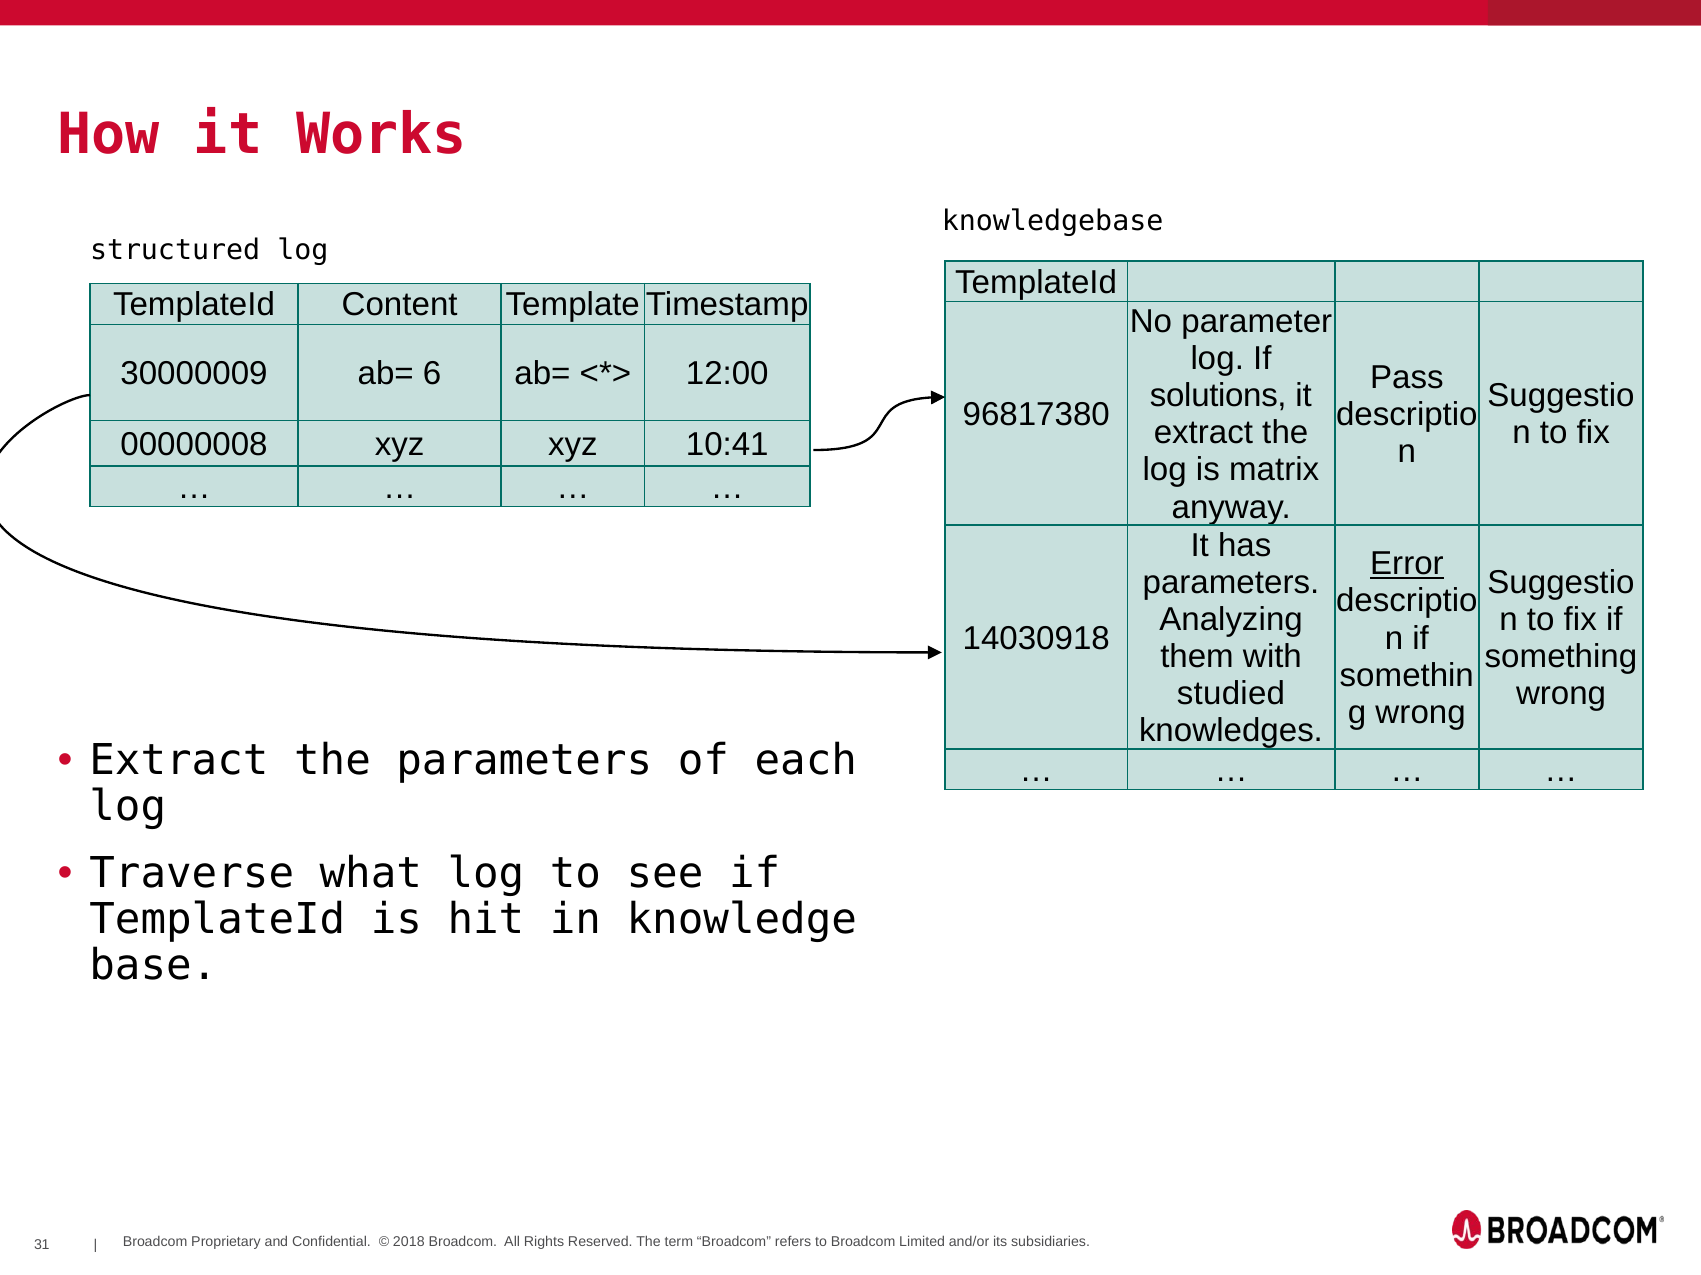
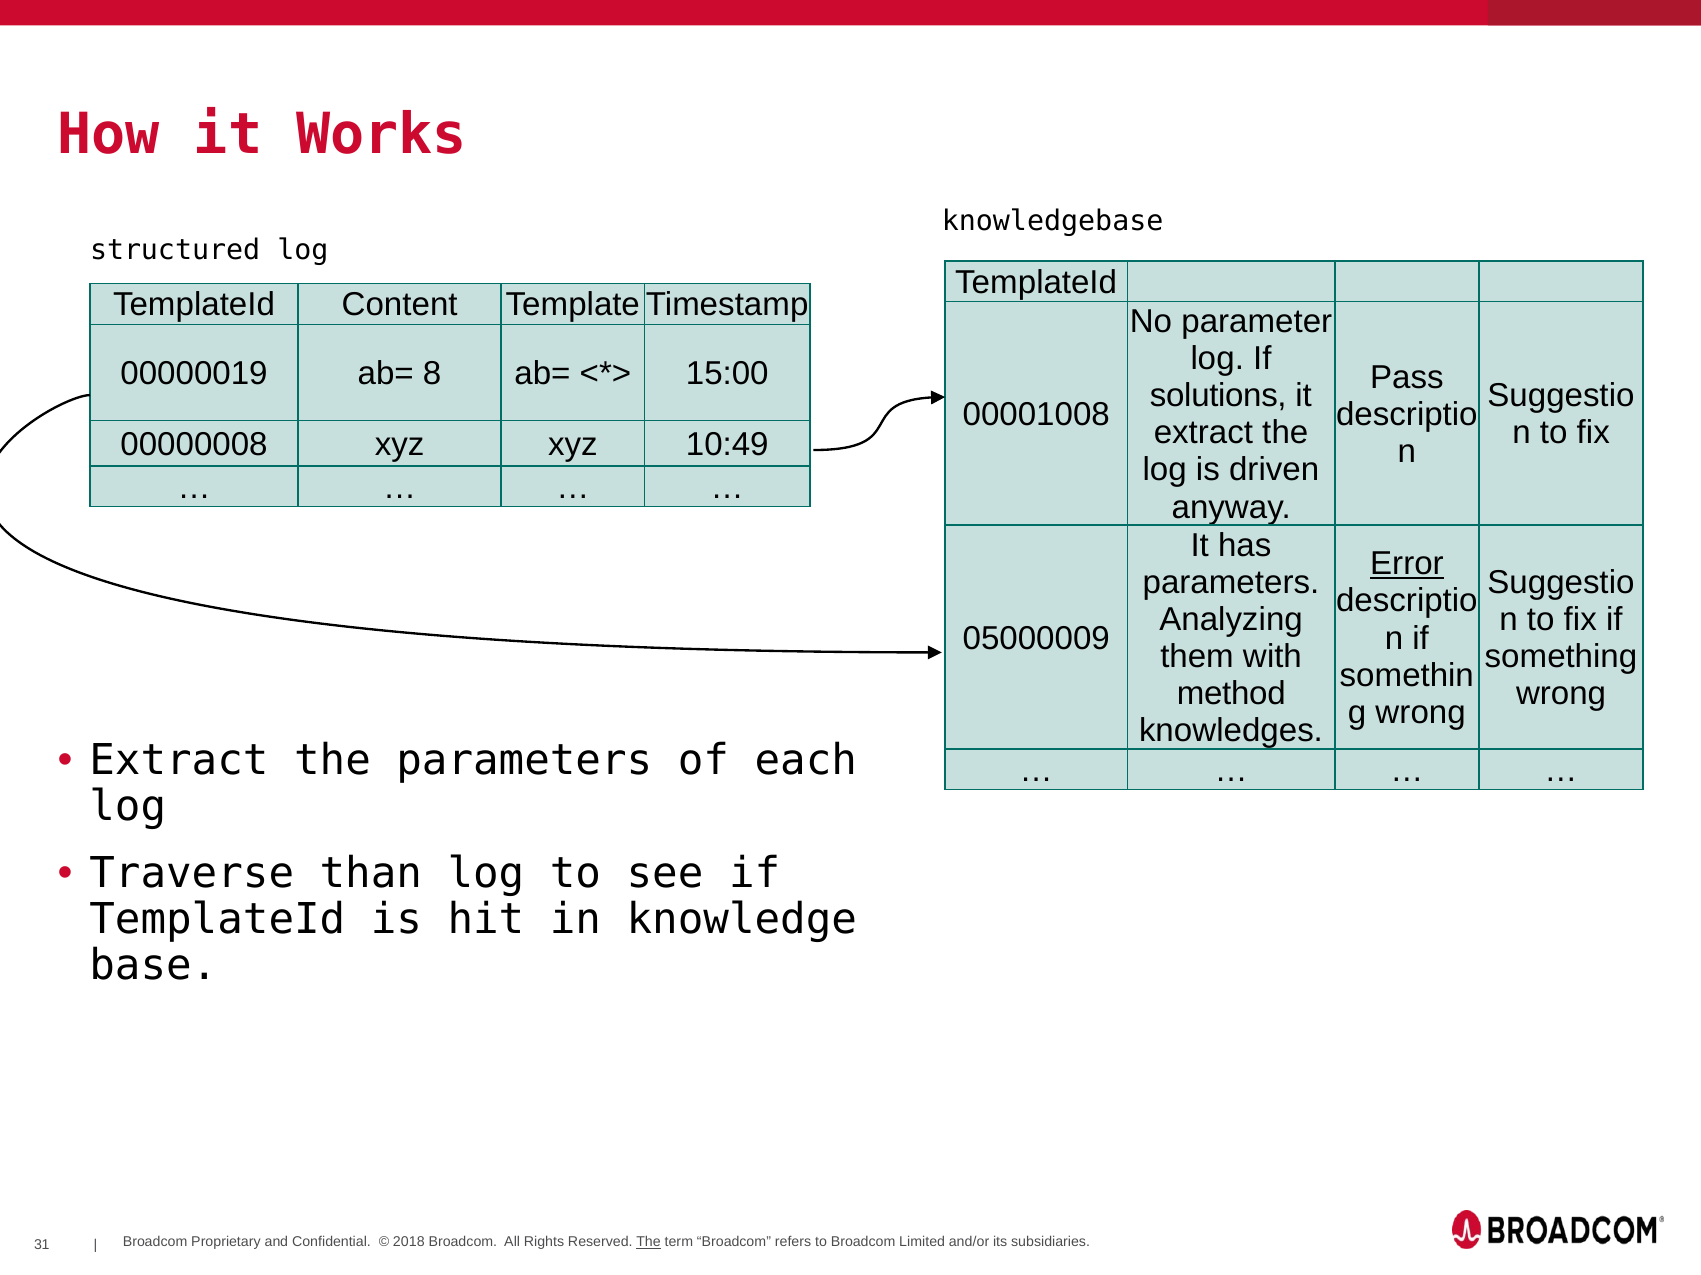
30000009: 30000009 -> 00000019 (194, 374)
6: 6 -> 8 (432, 374)
12:00: 12:00 -> 15:00 (727, 374)
96817380: 96817380 -> 00001008 (1036, 415)
10:41: 10:41 -> 10:49 (727, 445)
matrix: matrix -> driven (1274, 470)
14030918: 14030918 -> 05000009 (1036, 638)
studied: studied -> method (1231, 694)
what: what -> than (371, 874)
The underline: none -> present (649, 1243)
